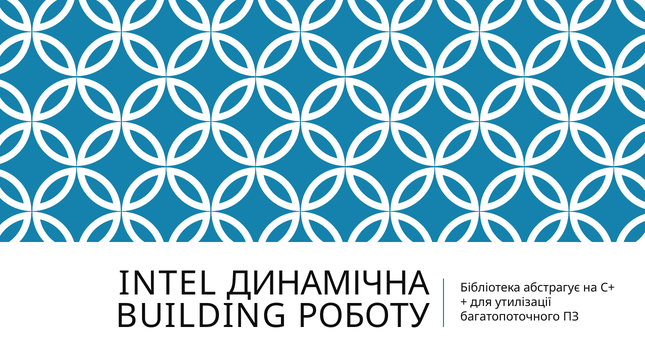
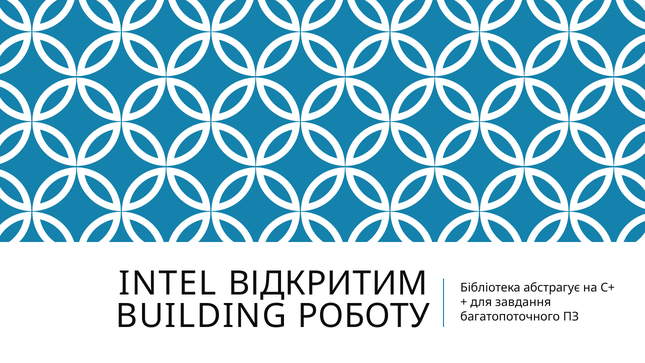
ДИНАМІЧНА: ДИНАМІЧНА -> ВІДКРИТИМ (328, 284)
утилізації: утилізації -> завдання (523, 302)
